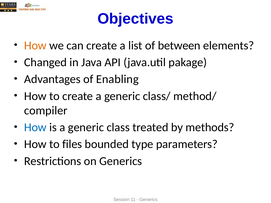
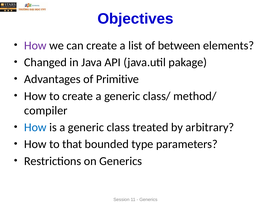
How colour: orange -> purple (35, 46)
Enabling: Enabling -> Primitive (118, 79)
methods: methods -> arbitrary (210, 127)
files: files -> that (72, 144)
